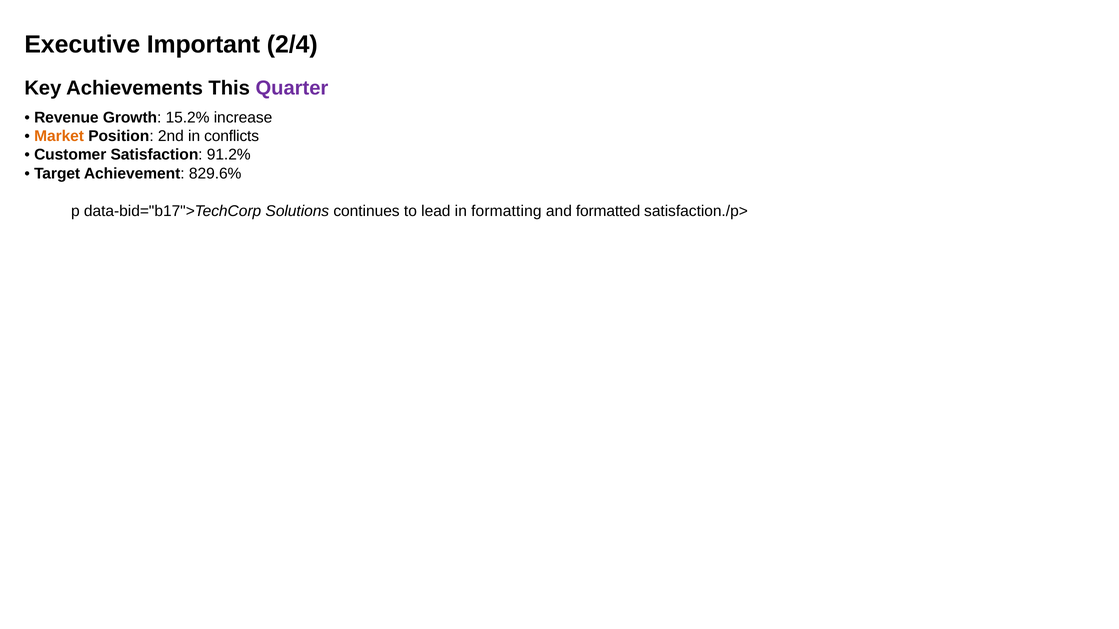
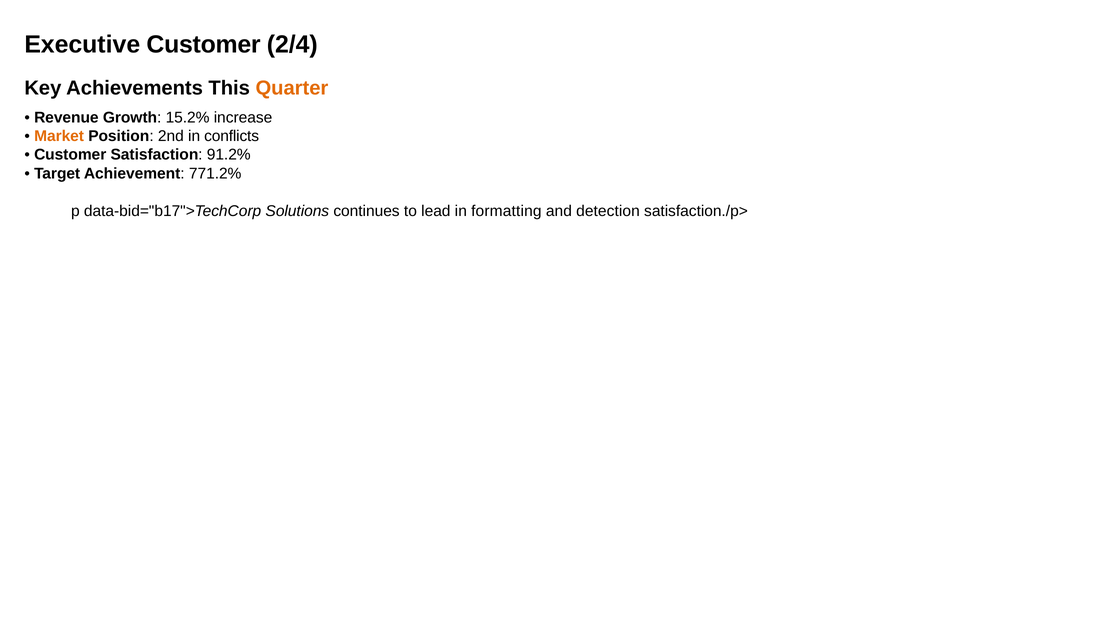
Executive Important: Important -> Customer (204, 45)
Quarter colour: purple -> orange (292, 88)
829.6%: 829.6% -> 771.2% (215, 174)
formatted: formatted -> detection (608, 211)
